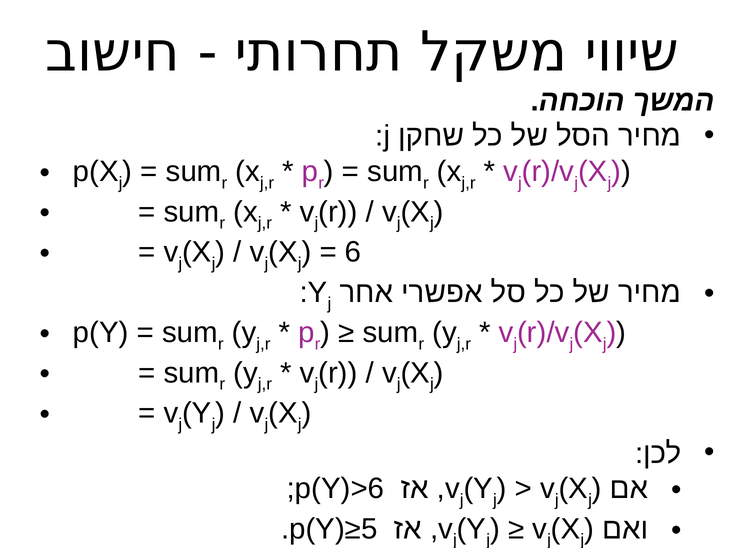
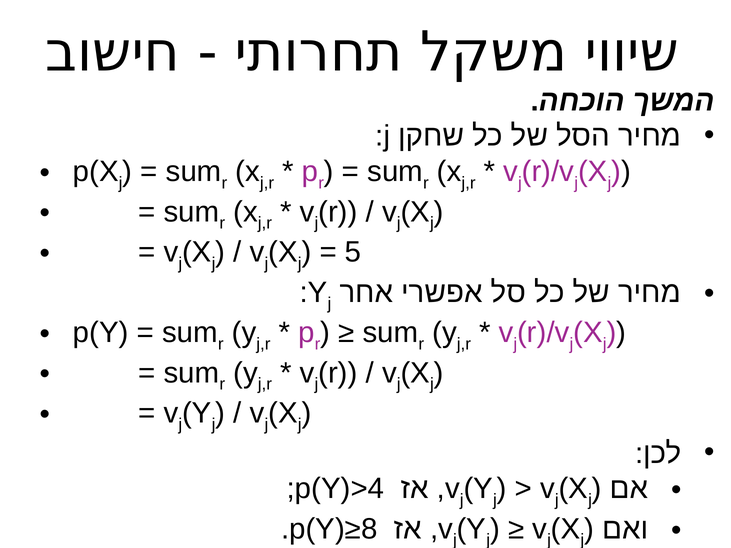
6: 6 -> 5 (353, 252)
p(Y)>6: p(Y)>6 -> p(Y)>4 (340, 489)
p(Y)≥5: p(Y)≥5 -> p(Y)≥8 (333, 529)
